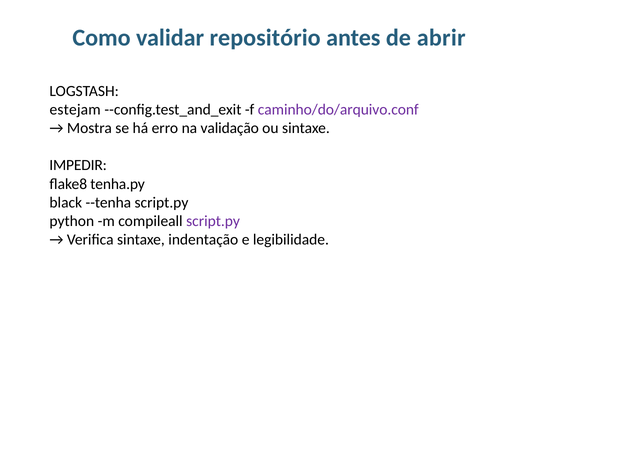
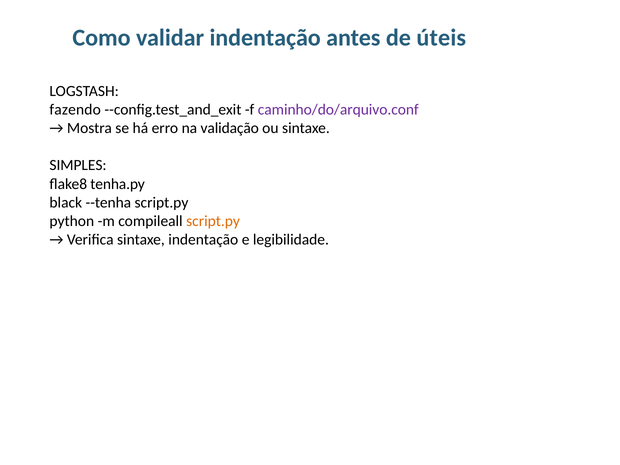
validar repositório: repositório -> indentação (265, 38)
abrir: abrir -> úteis (441, 38)
estejam: estejam -> fazendo (75, 110)
IMPEDIR: IMPEDIR -> SIMPLES (78, 165)
script.py colour: purple -> orange (213, 221)
